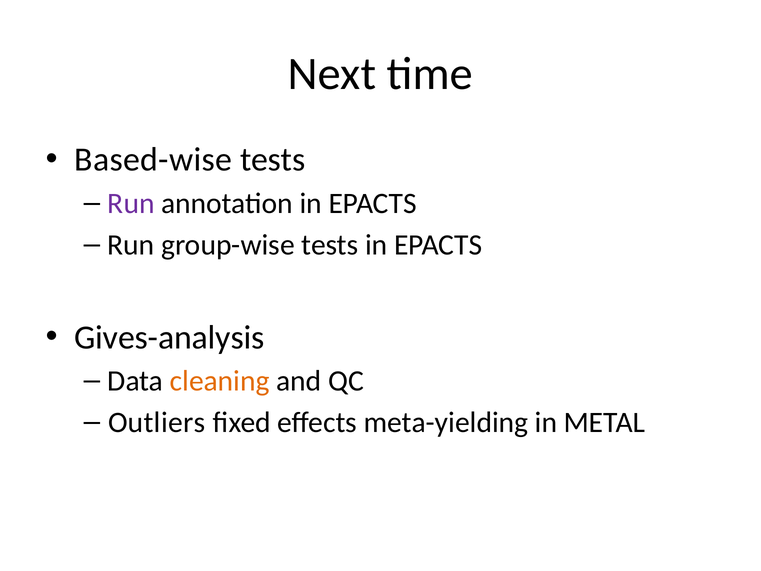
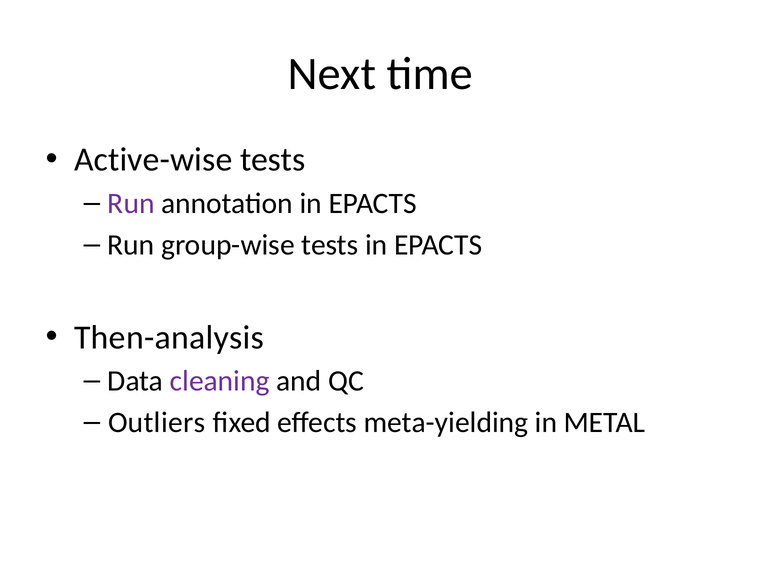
Based-wise: Based-wise -> Active-wise (153, 160)
Gives-analysis: Gives-analysis -> Then-analysis (169, 337)
cleaning colour: orange -> purple (220, 381)
